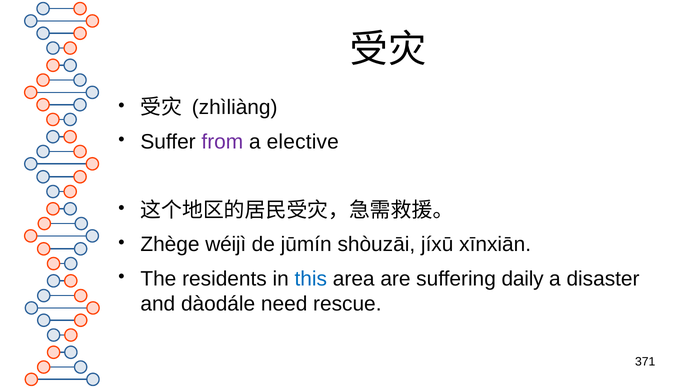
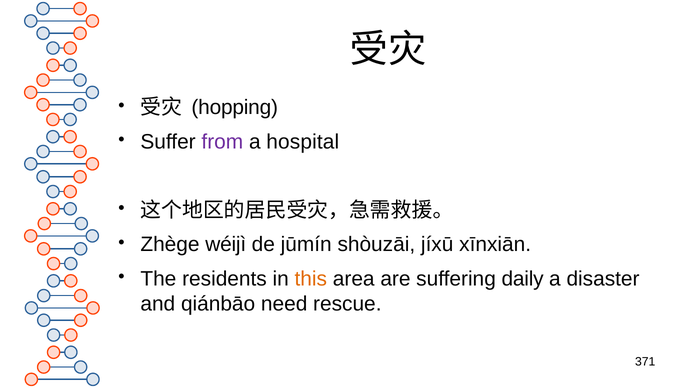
zhìliàng: zhìliàng -> hopping (235, 108)
elective: elective -> hospital (303, 142)
this colour: blue -> orange (311, 279)
dàodále: dàodále -> qiánbāo (218, 304)
